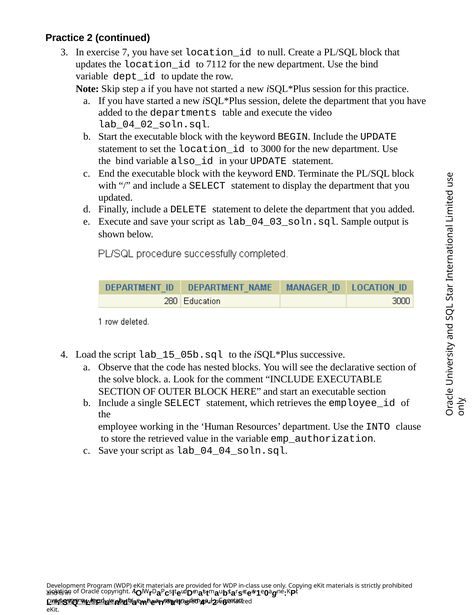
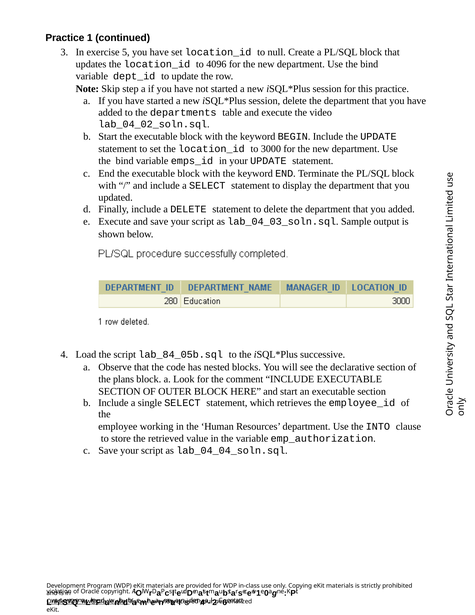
2: 2 -> 1 (90, 38)
7: 7 -> 5 (126, 52)
7112: 7112 -> 4096 (216, 64)
also_id: also_id -> emps_id (192, 161)
lab_15_05b.sql: lab_15_05b.sql -> lab_84_05b.sql (181, 354)
solve: solve -> plans (123, 379)
